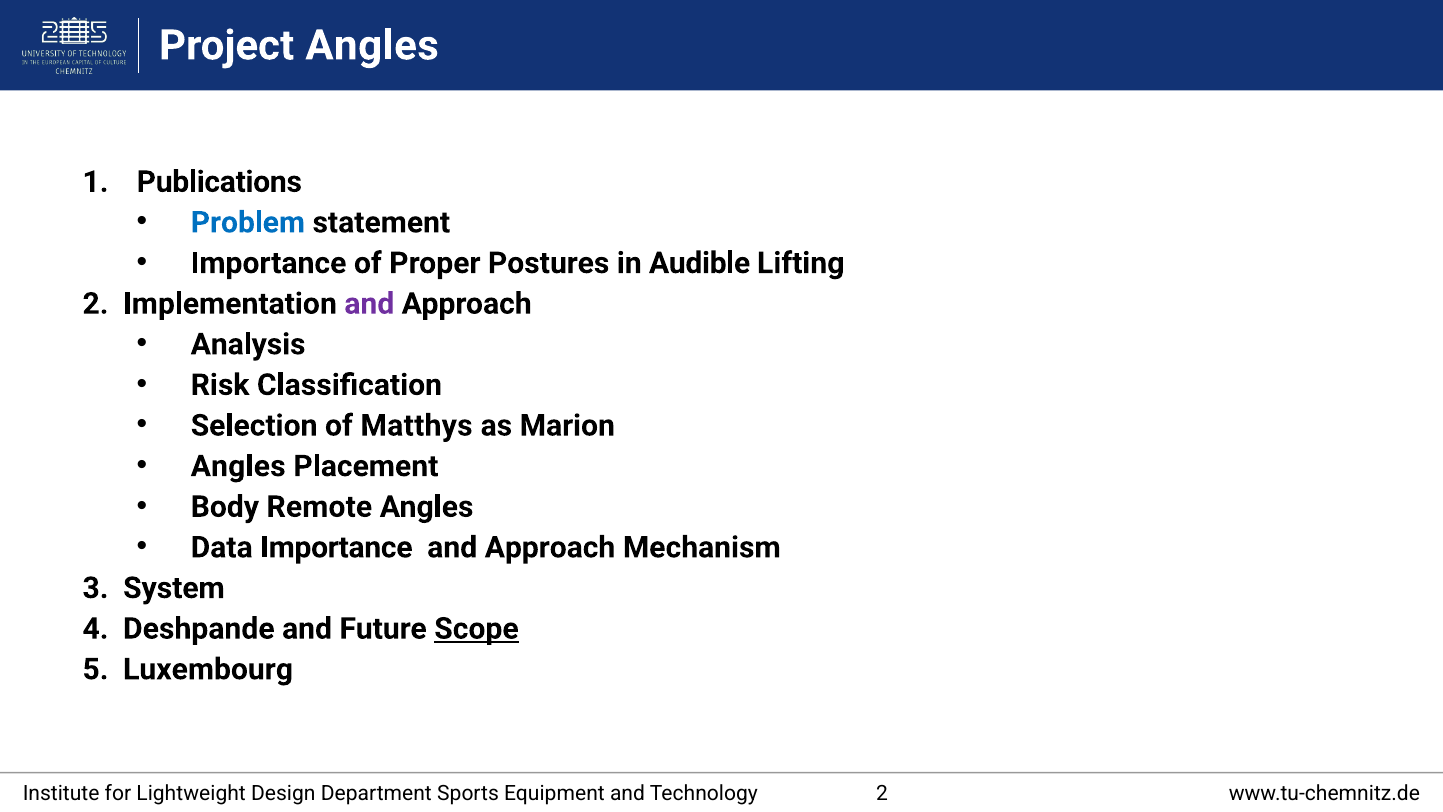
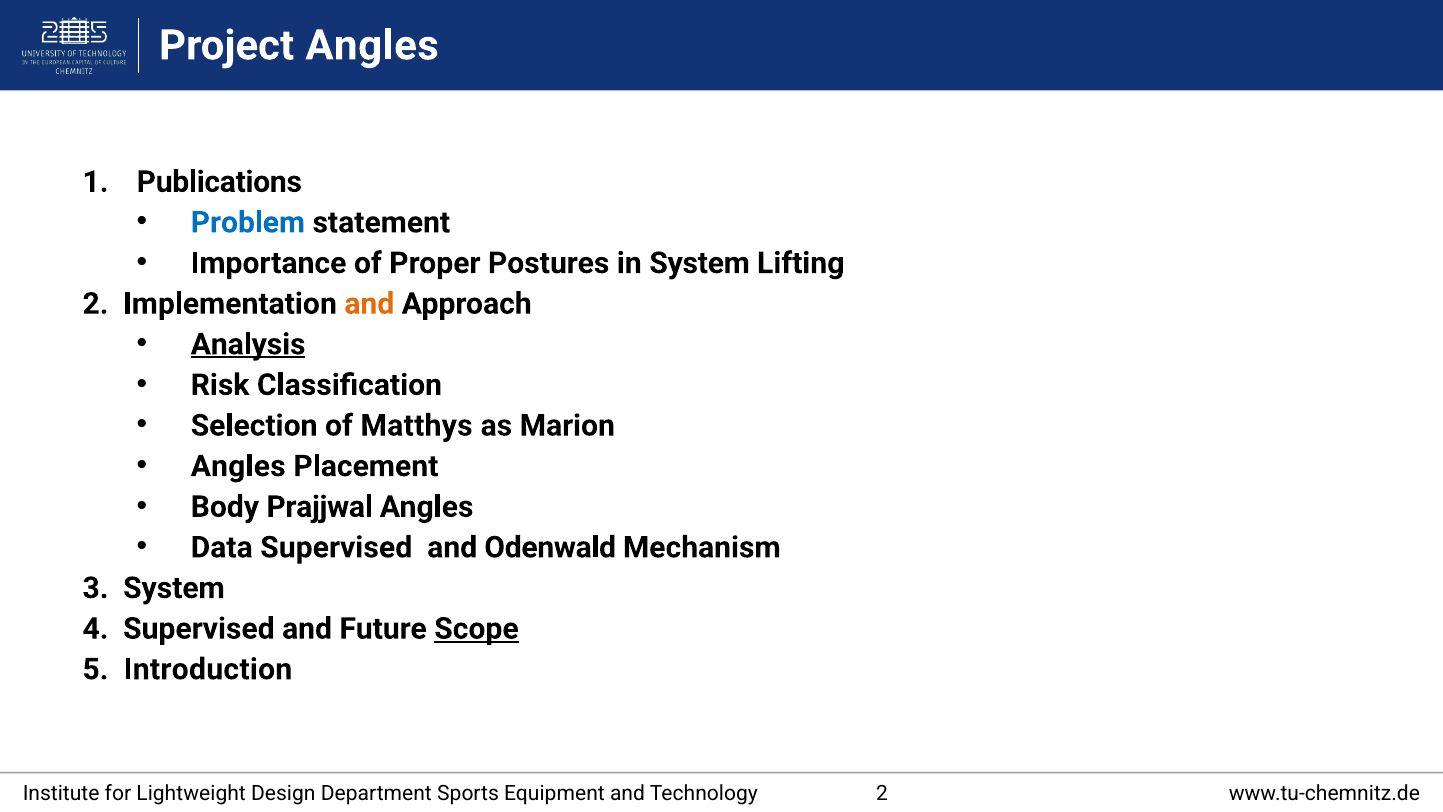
in Audible: Audible -> System (700, 263)
and colour: purple -> orange (369, 304)
Analysis underline: none -> present (248, 344)
Remote: Remote -> Prajjwal (320, 507)
Data Importance: Importance -> Supervised (336, 547)
Approach: Approach -> Odenwald (550, 547)
Deshpande: Deshpande -> Supervised (199, 628)
Luxembourg: Luxembourg -> Introduction (208, 669)
